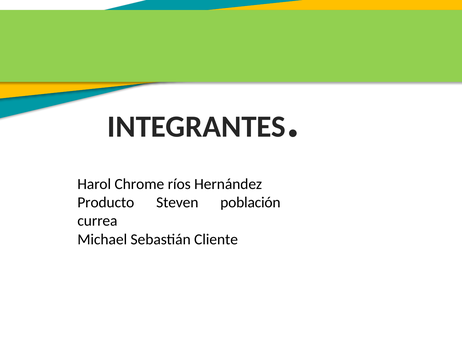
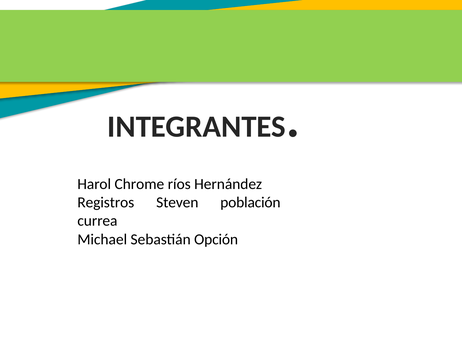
Producto: Producto -> Registros (106, 203)
Cliente: Cliente -> Opción (216, 240)
